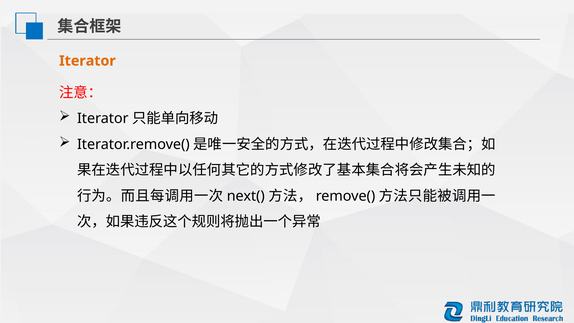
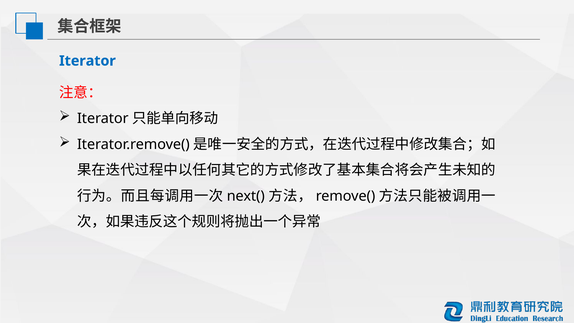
Iterator colour: orange -> blue (87, 61)
